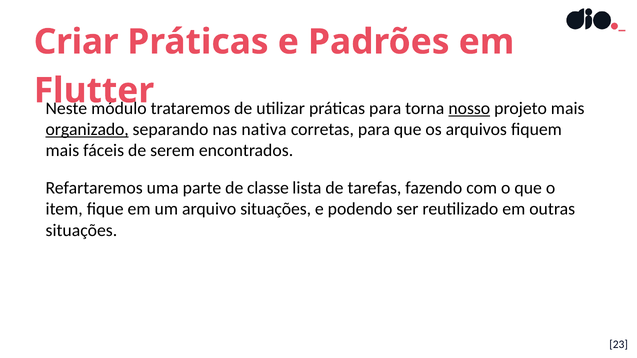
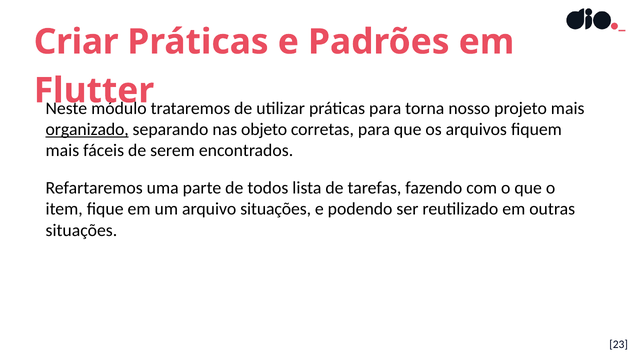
nosso underline: present -> none (469, 108)
nativa: nativa -> objeto (264, 130)
classe: classe -> todos (268, 188)
